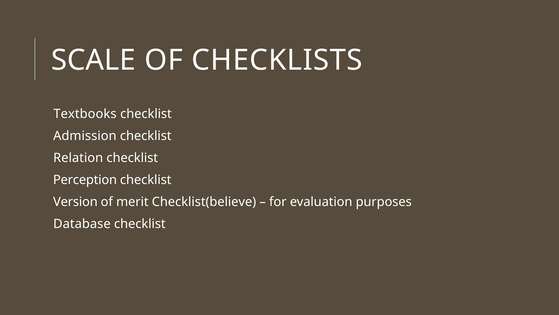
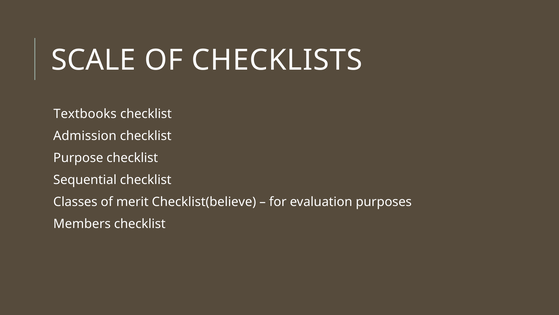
Relation: Relation -> Purpose (78, 158)
Perception: Perception -> Sequential (85, 180)
Version: Version -> Classes (75, 202)
Database: Database -> Members (82, 224)
